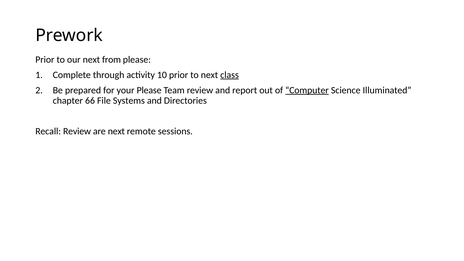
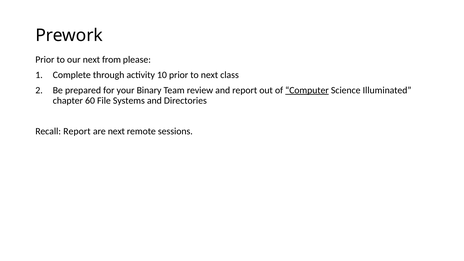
class underline: present -> none (230, 75)
your Please: Please -> Binary (149, 90)
66: 66 -> 60 (90, 101)
Recall Review: Review -> Report (77, 131)
